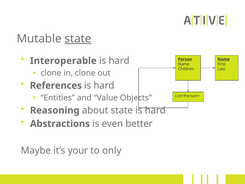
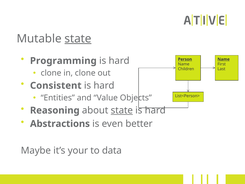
Interoperable: Interoperable -> Programming (63, 61)
References: References -> Consistent (56, 85)
state underline: none -> present (122, 110)
only: only -> data (112, 150)
